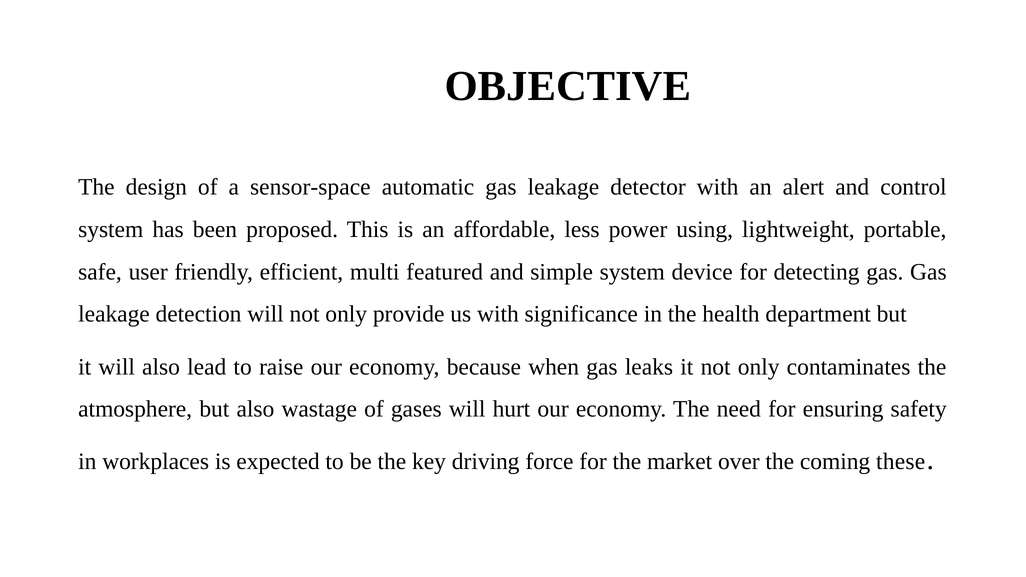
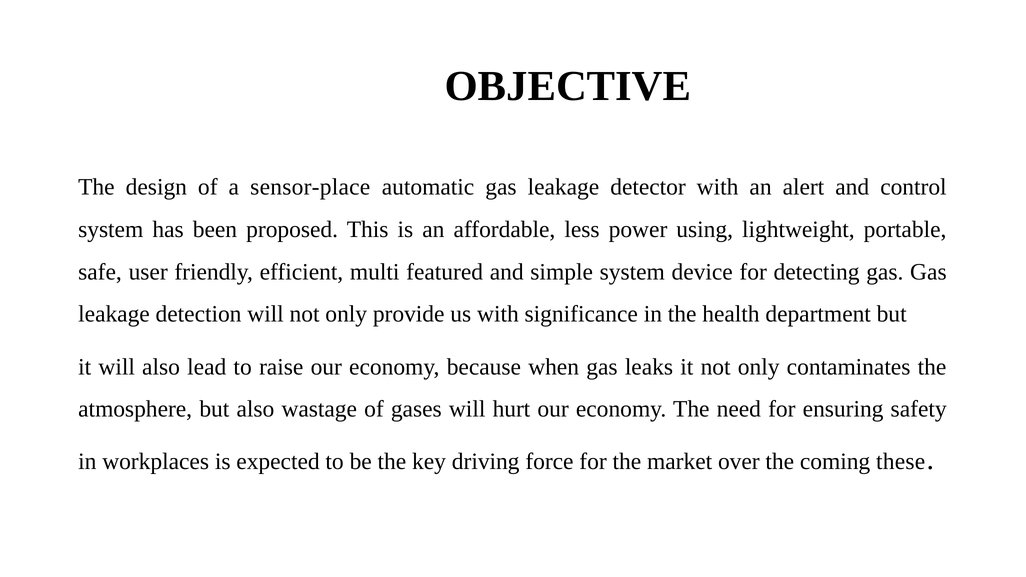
sensor-space: sensor-space -> sensor-place (310, 187)
